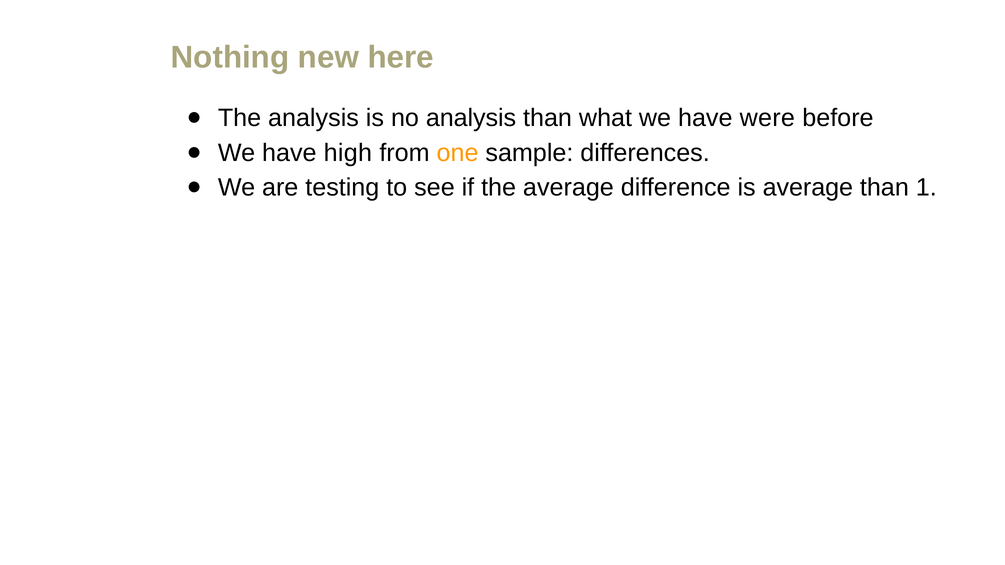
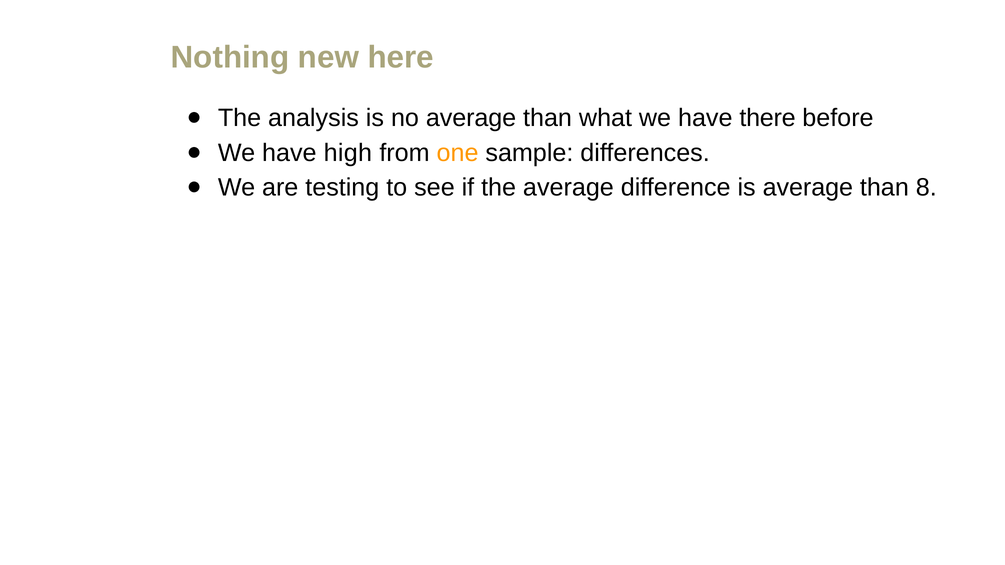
no analysis: analysis -> average (471, 118)
were: were -> there (768, 118)
1: 1 -> 8 (926, 187)
